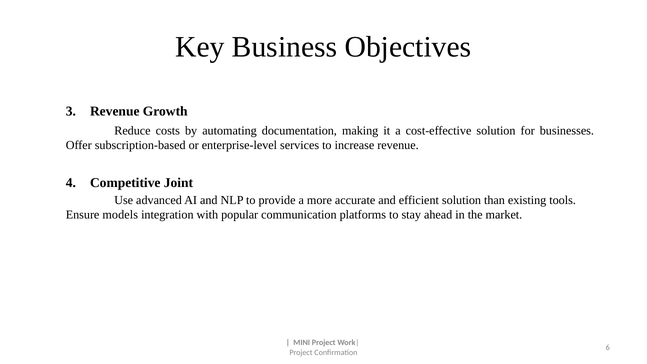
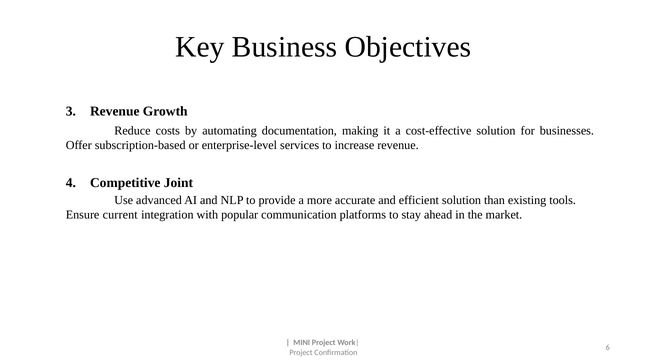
models: models -> current (120, 215)
